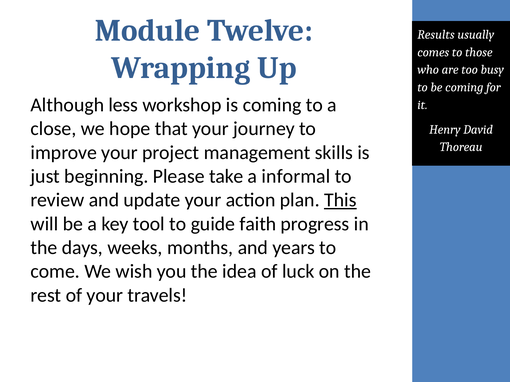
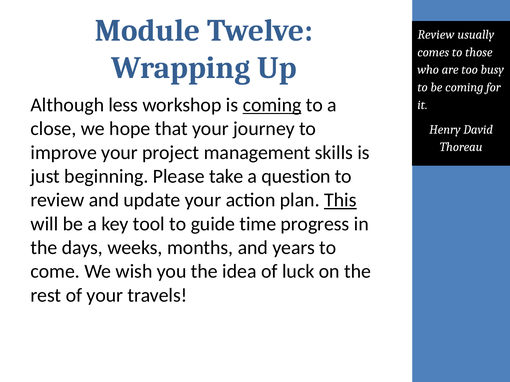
Results: Results -> Review (436, 35)
coming underline: none -> present (272, 105)
informal: informal -> question (296, 177)
faith: faith -> time (258, 224)
